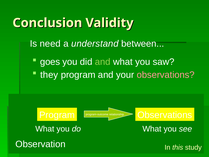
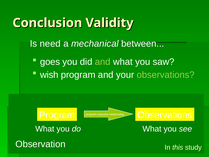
understand: understand -> mechanical (95, 44)
they: they -> wish (49, 75)
observations colour: pink -> light green (166, 75)
